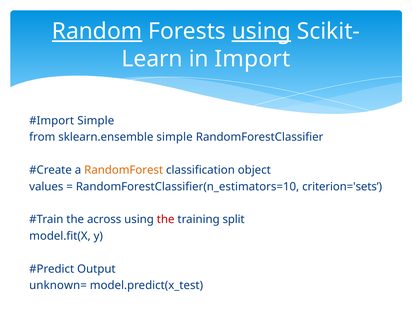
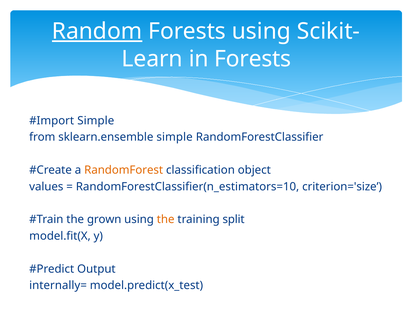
using underline: present -> none (261, 31)
in Import: Import -> Forests (253, 59)
criterion='sets: criterion='sets -> criterion='size (342, 187)
across: across -> grown (104, 220)
the colour: red -> orange (166, 220)
unknown=: unknown= -> internally= (58, 285)
